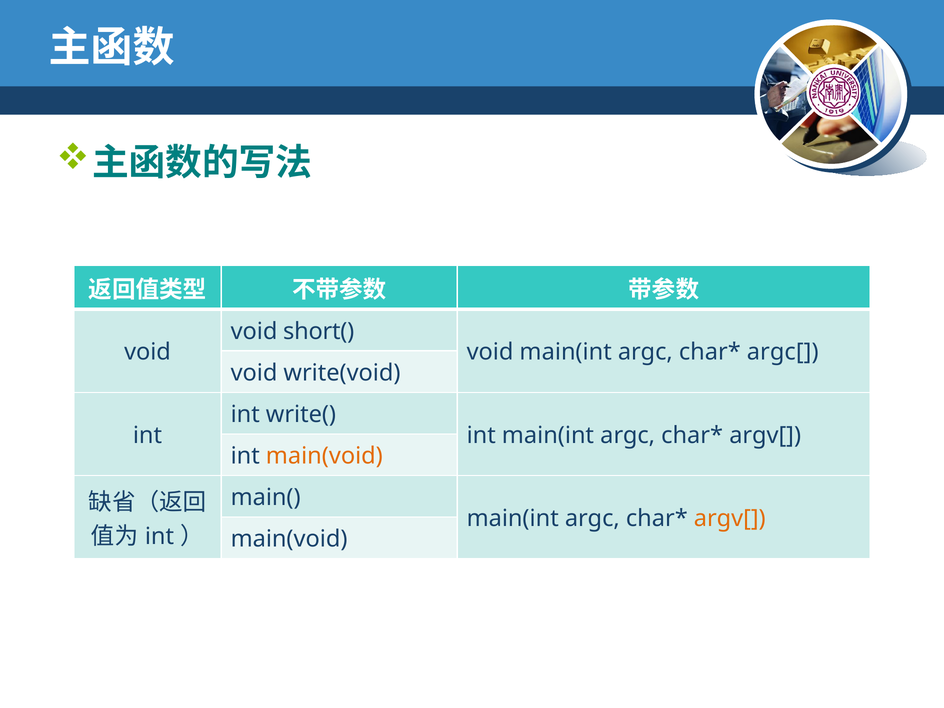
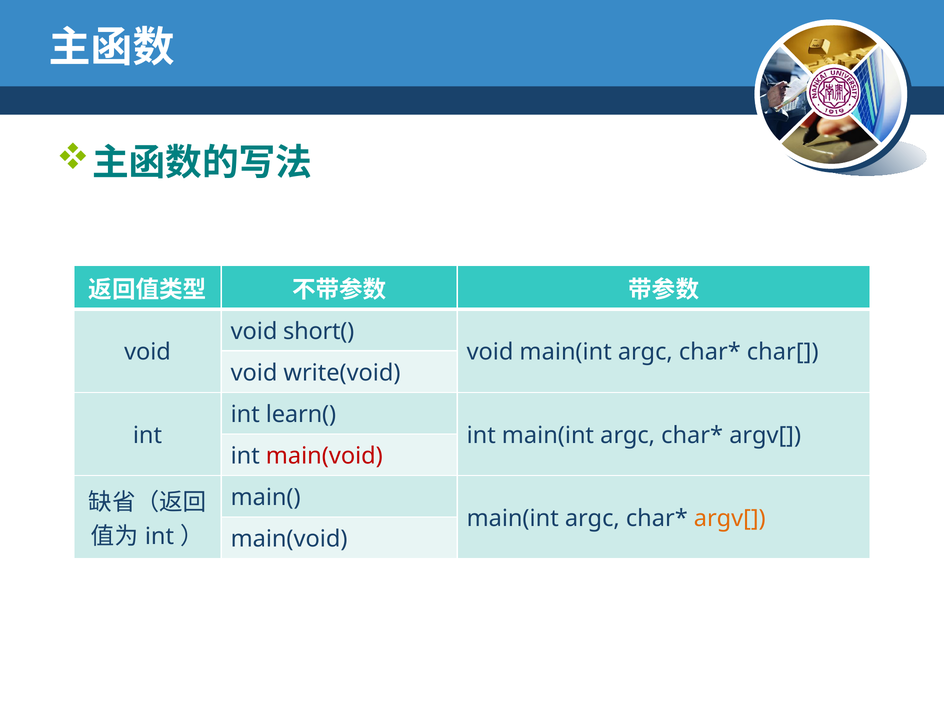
argc[: argc[ -> char[ (783, 352)
write(: write( -> learn( (301, 414)
main(void colour: orange -> red (324, 456)
